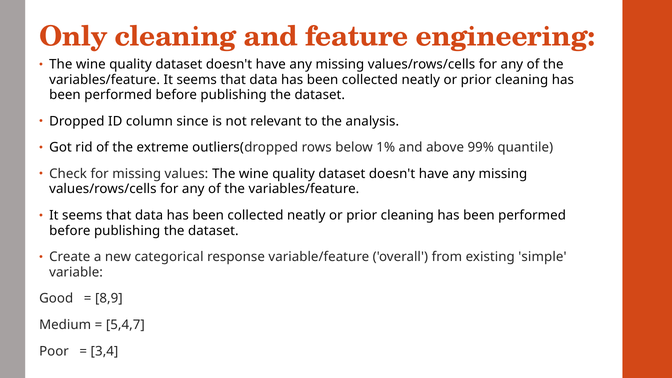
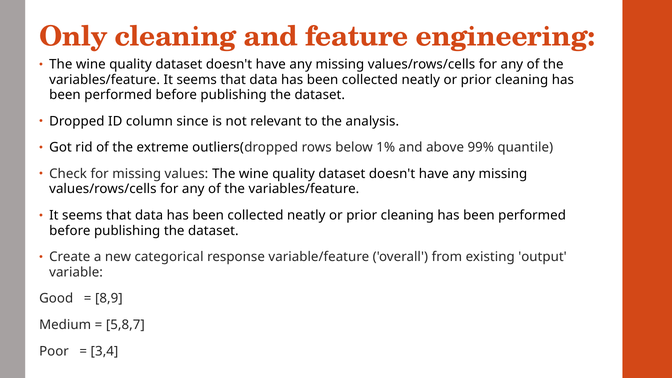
simple: simple -> output (542, 257)
5,4,7: 5,4,7 -> 5,8,7 (125, 325)
